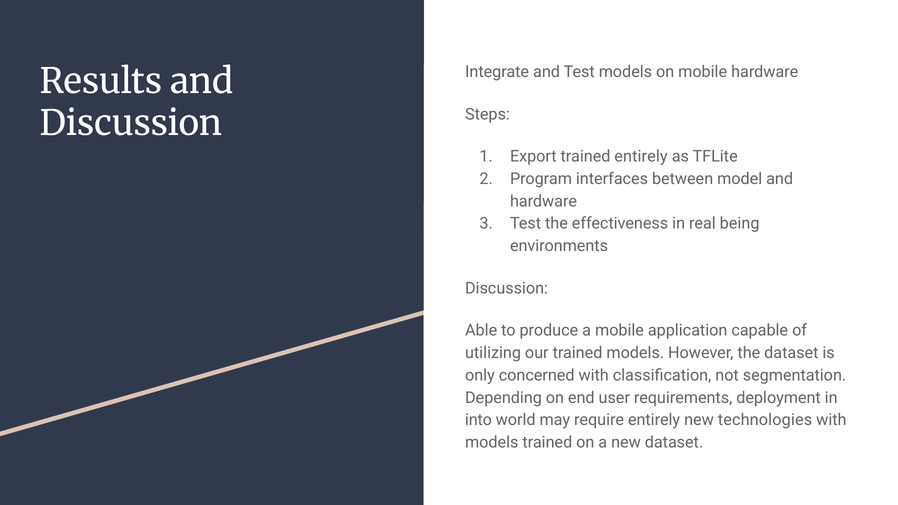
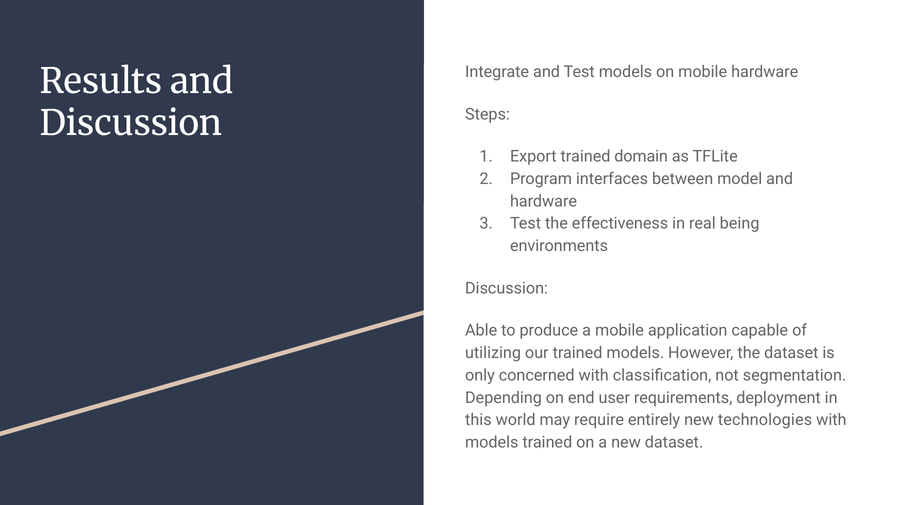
trained entirely: entirely -> domain (641, 157)
into: into -> this (478, 420)
